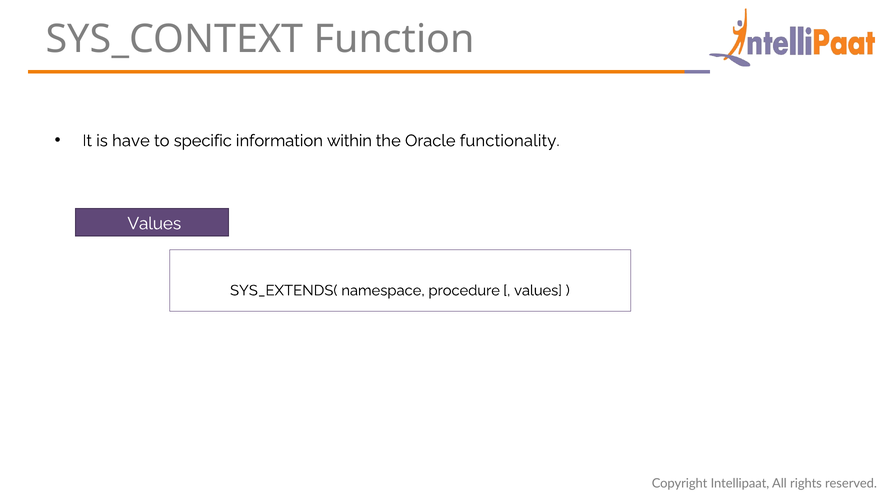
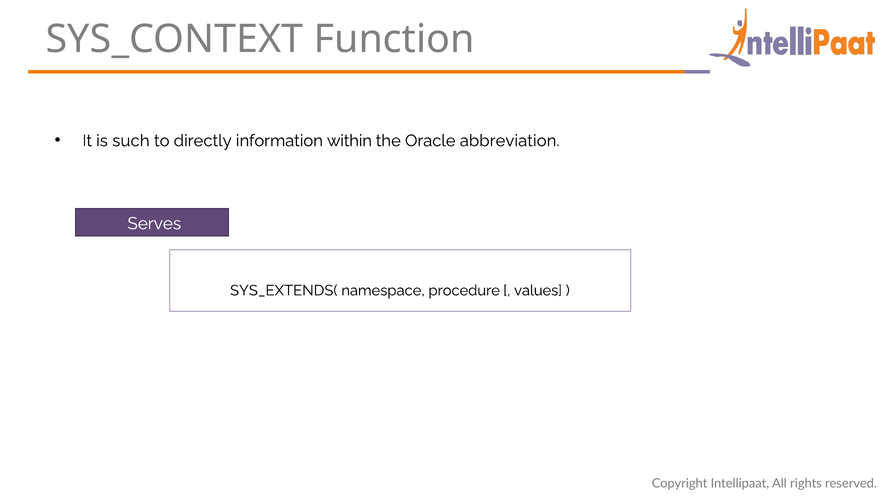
have: have -> such (131, 141)
specific: specific -> directly (203, 141)
functionality: functionality -> abbreviation (510, 141)
Values: Values -> Serves (154, 224)
